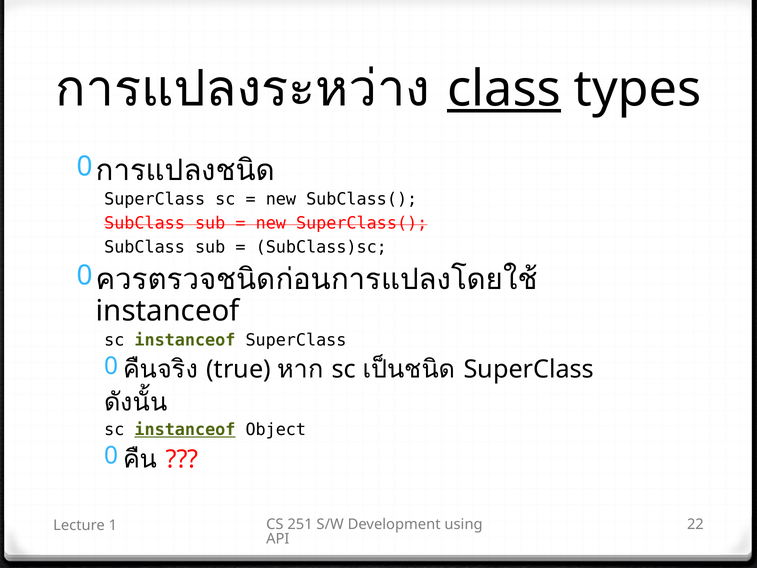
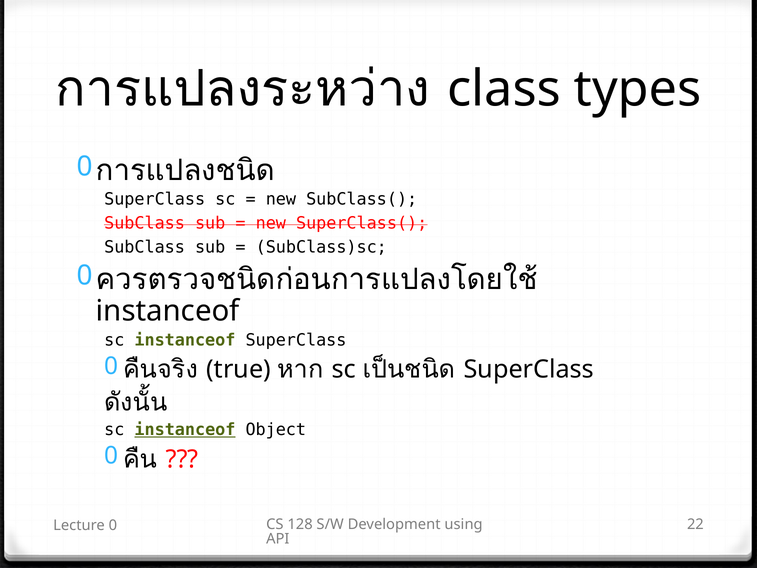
class underline: present -> none (504, 89)
251: 251 -> 128 (300, 524)
Lecture 1: 1 -> 0 (113, 525)
